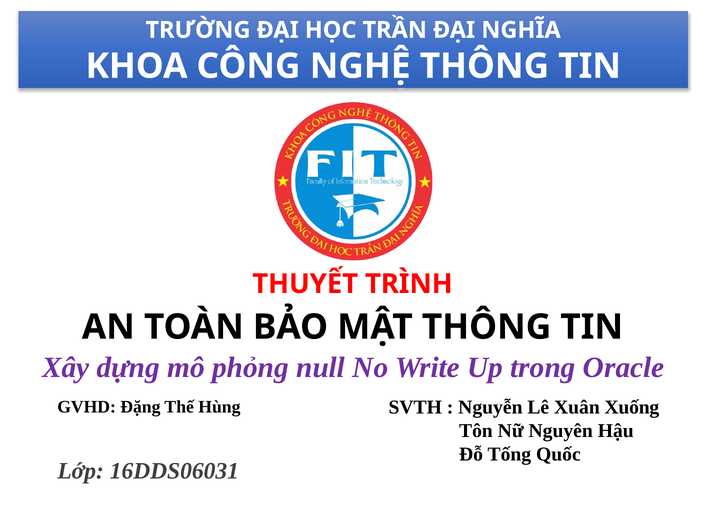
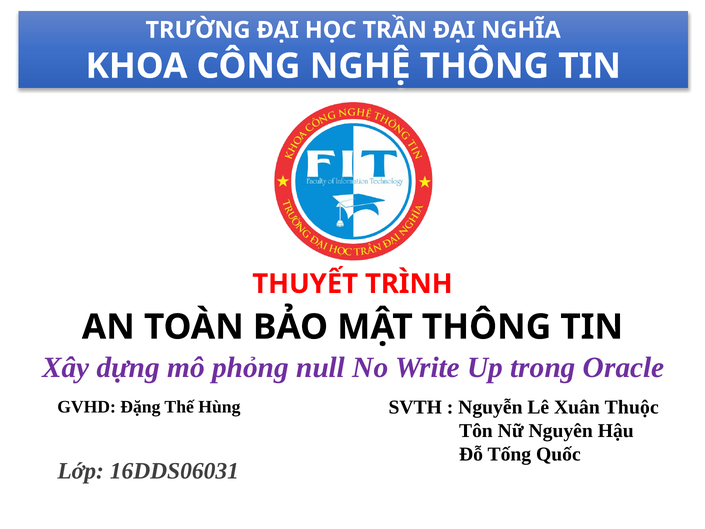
Xuống: Xuống -> Thuộc (632, 407)
